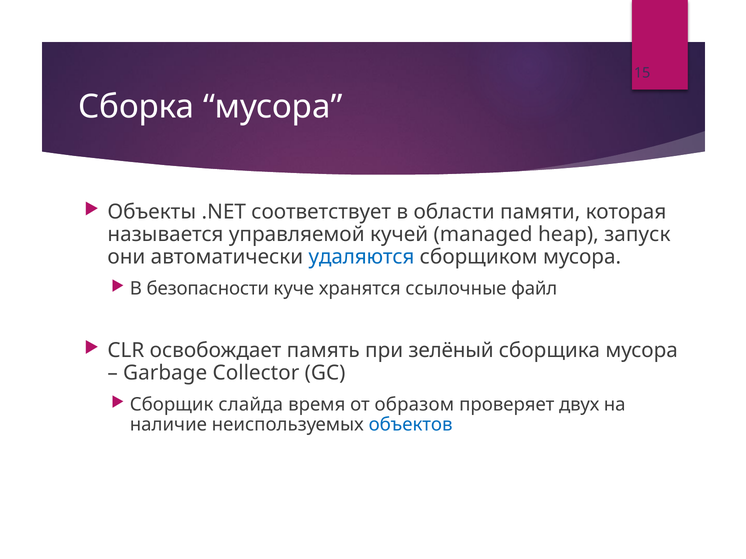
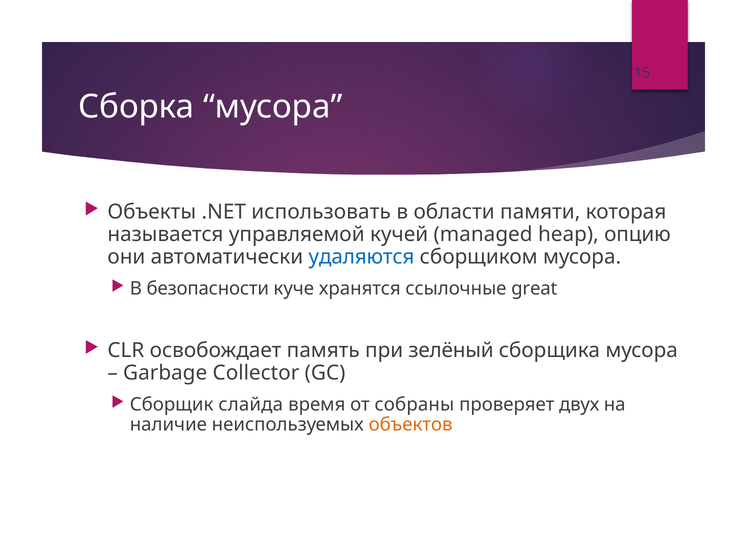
соответствует: соответствует -> использовать (321, 212)
запуск: запуск -> опцию (637, 235)
файл: файл -> great (534, 289)
образом: образом -> собраны (414, 405)
объектов colour: blue -> orange (411, 425)
